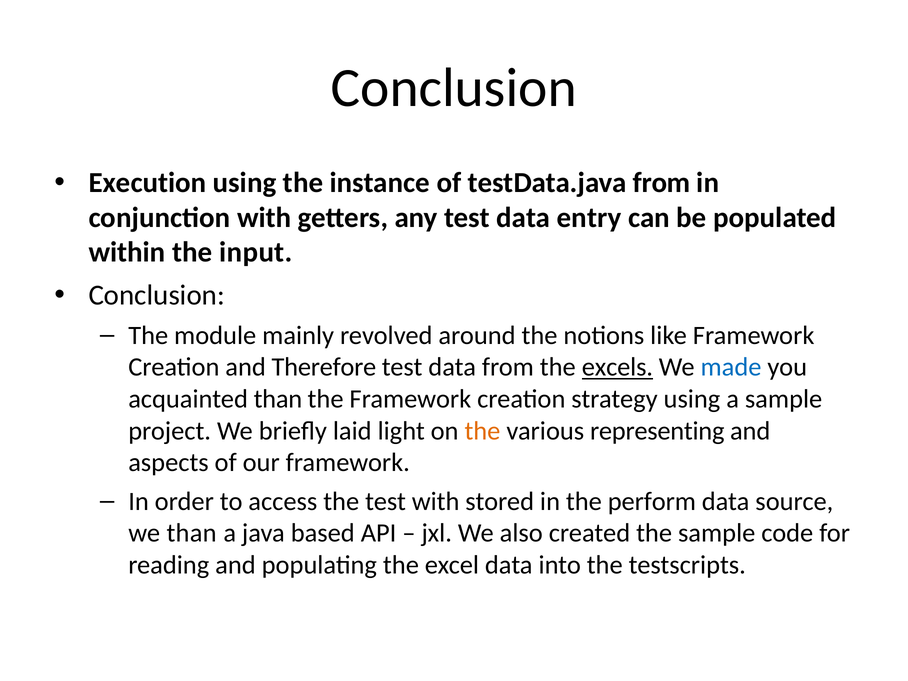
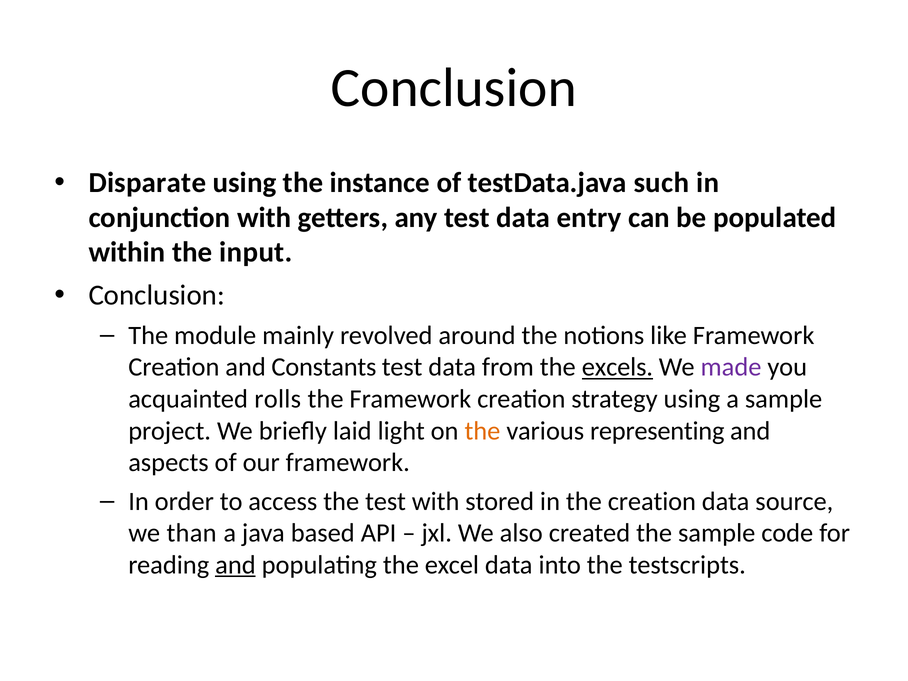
Execution: Execution -> Disparate (147, 183)
testData.java from: from -> such (661, 183)
Therefore: Therefore -> Constants (324, 367)
made colour: blue -> purple (731, 367)
acquainted than: than -> rolls (278, 399)
the perform: perform -> creation (652, 501)
and underline: none -> present (235, 565)
